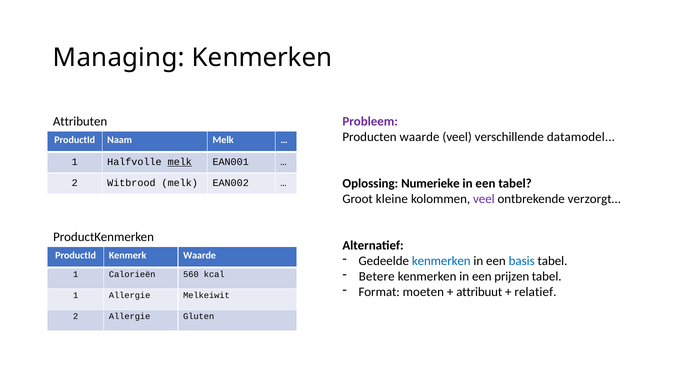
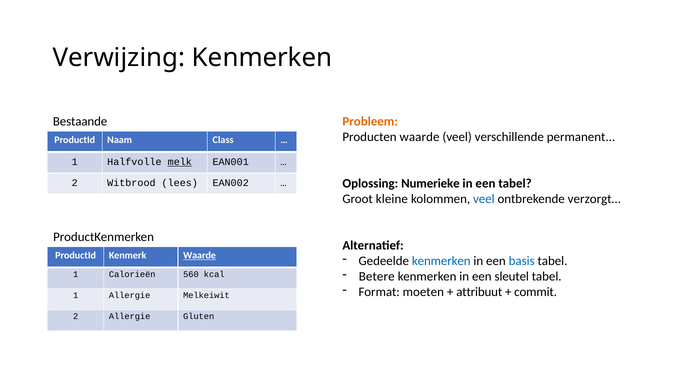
Managing: Managing -> Verwijzing (119, 58)
Attributen: Attributen -> Bestaande (80, 121)
Probleem colour: purple -> orange (370, 122)
datamodel: datamodel -> permanent (581, 137)
Naam Melk: Melk -> Class (223, 140)
Witbrood melk: melk -> lees (180, 183)
veel colour: purple -> blue (484, 199)
Waarde underline: none -> present (200, 256)
prijzen: prijzen -> sleutel (512, 277)
relatief: relatief -> commit (536, 292)
